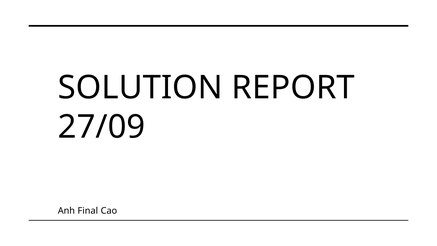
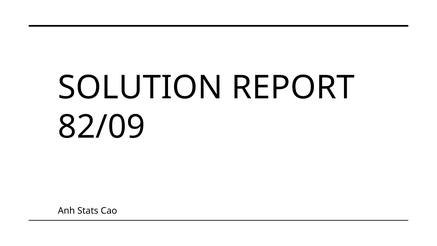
27/09: 27/09 -> 82/09 (102, 127)
Final: Final -> Stats (88, 211)
